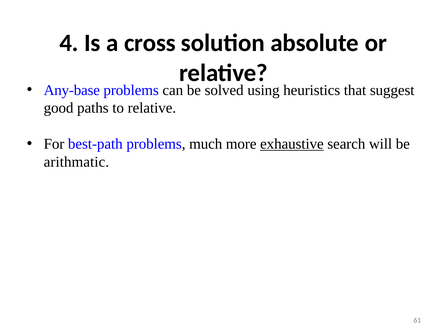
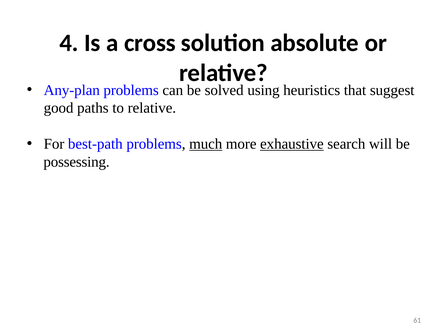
Any-base: Any-base -> Any-plan (72, 90)
much underline: none -> present (206, 144)
arithmatic: arithmatic -> possessing (77, 162)
